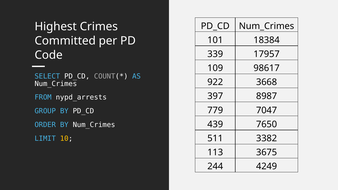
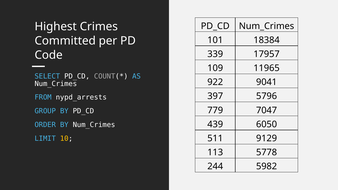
98617: 98617 -> 11965 (267, 68)
3668: 3668 -> 9041 (267, 82)
8987: 8987 -> 5796 (267, 96)
7650: 7650 -> 6050 (267, 124)
3382: 3382 -> 9129 (267, 138)
3675: 3675 -> 5778 (267, 152)
4249: 4249 -> 5982 (267, 167)
